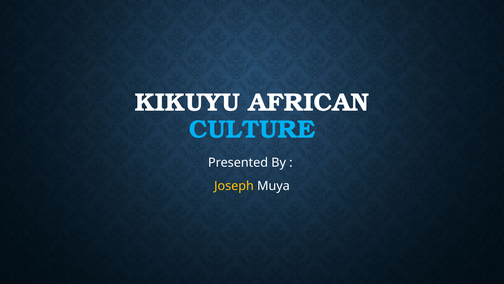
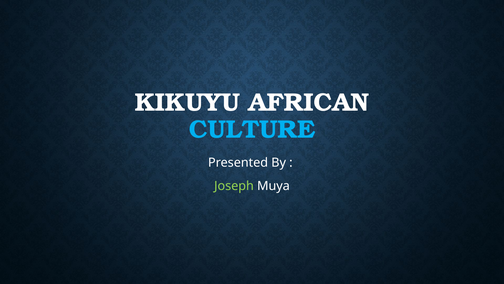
Joseph colour: yellow -> light green (234, 186)
